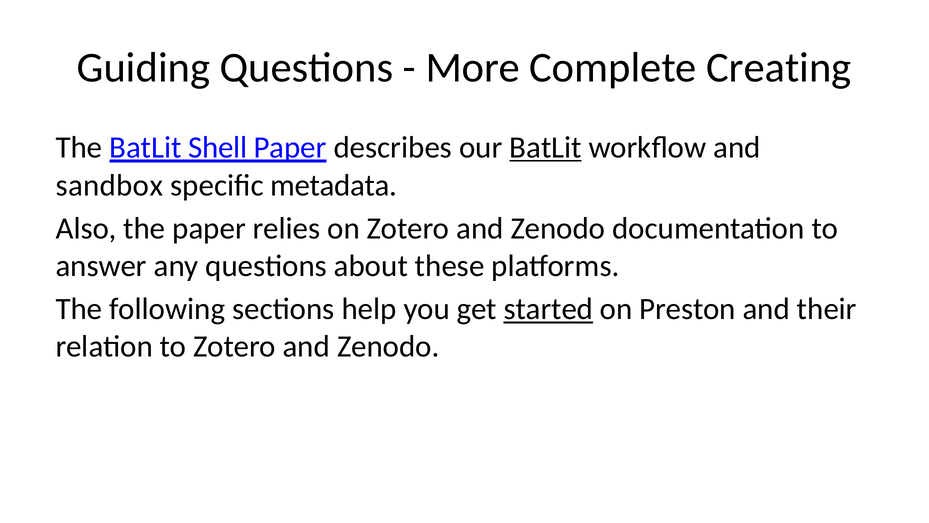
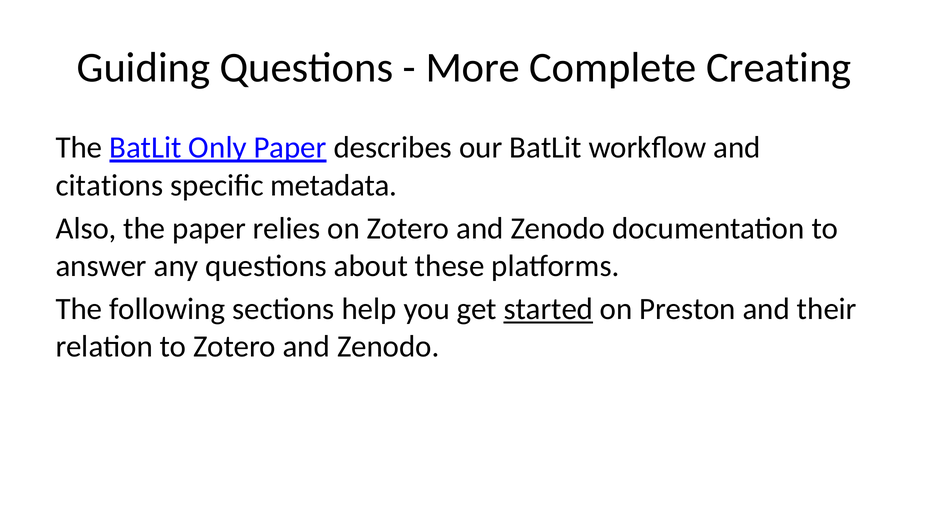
Shell: Shell -> Only (218, 147)
BatLit underline: present -> none (546, 147)
sandbox: sandbox -> citations (109, 185)
